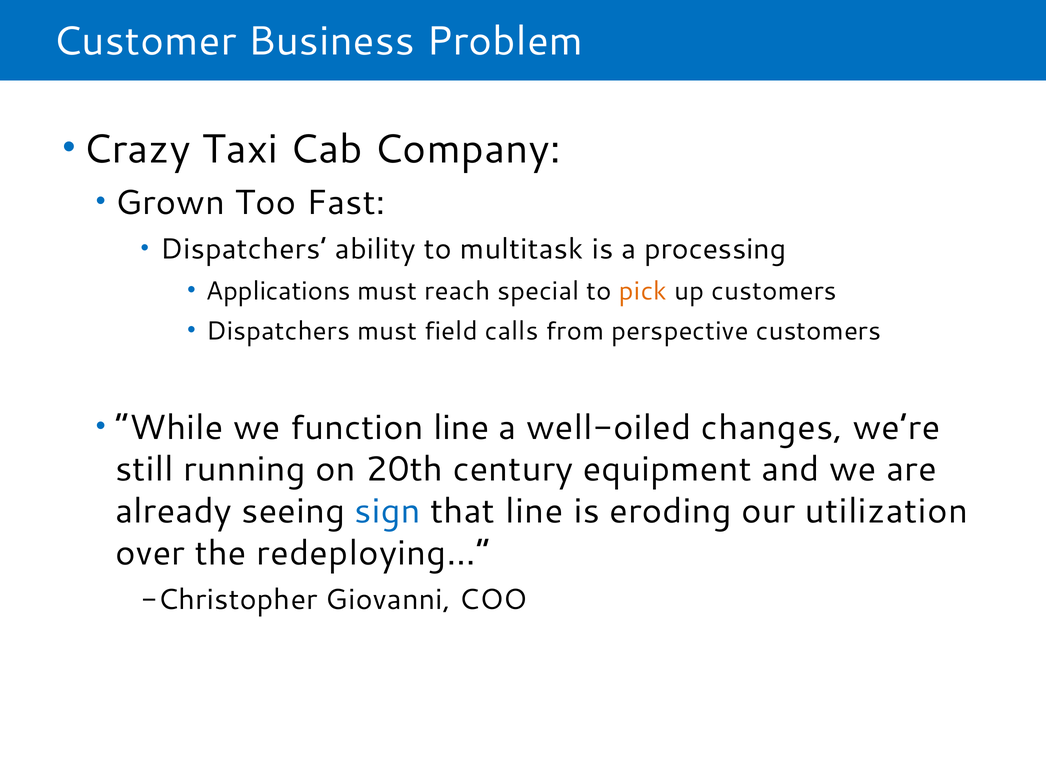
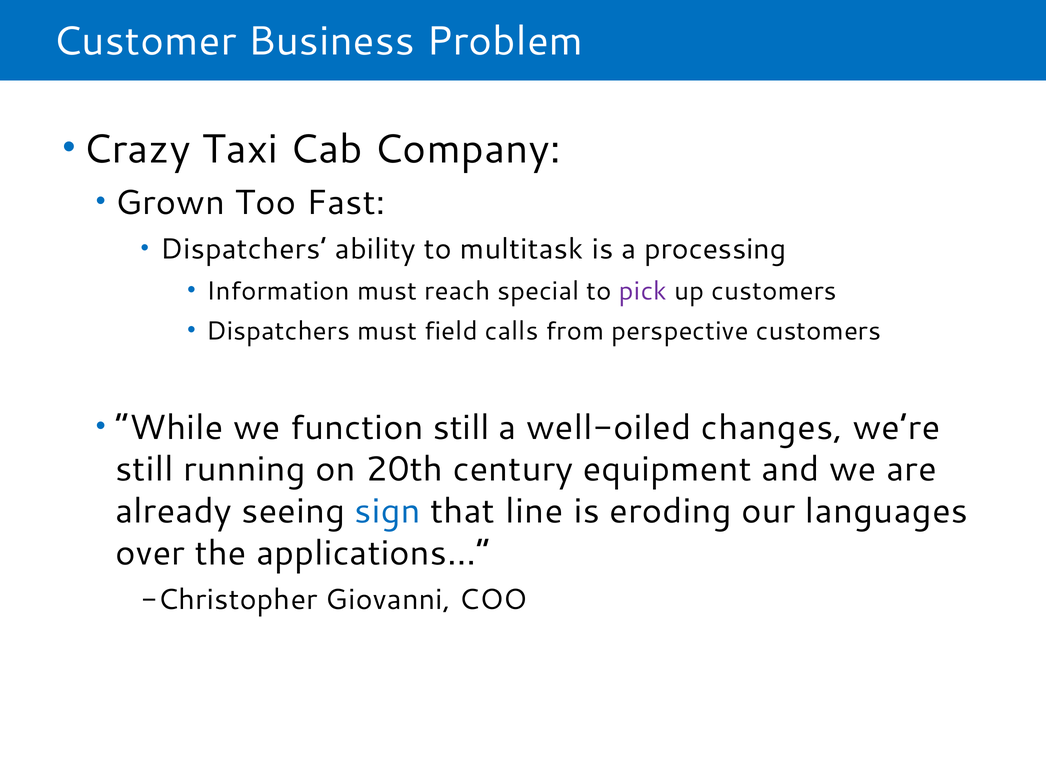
Applications: Applications -> Information (278, 291)
pick colour: orange -> purple (643, 291)
function line: line -> still (461, 428)
utilization: utilization -> languages (887, 512)
redeploying…: redeploying… -> applications… (373, 553)
